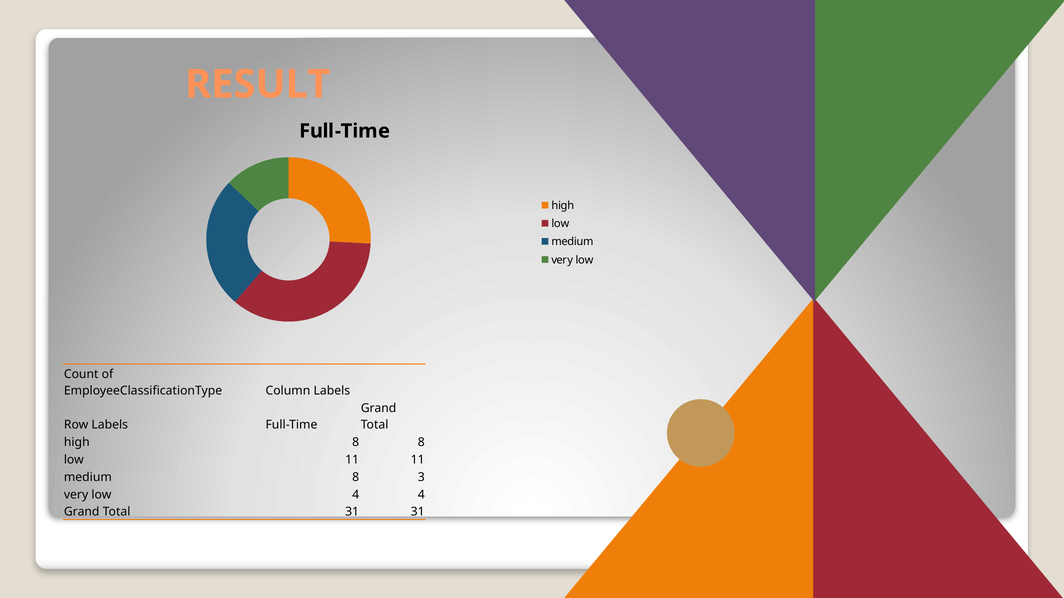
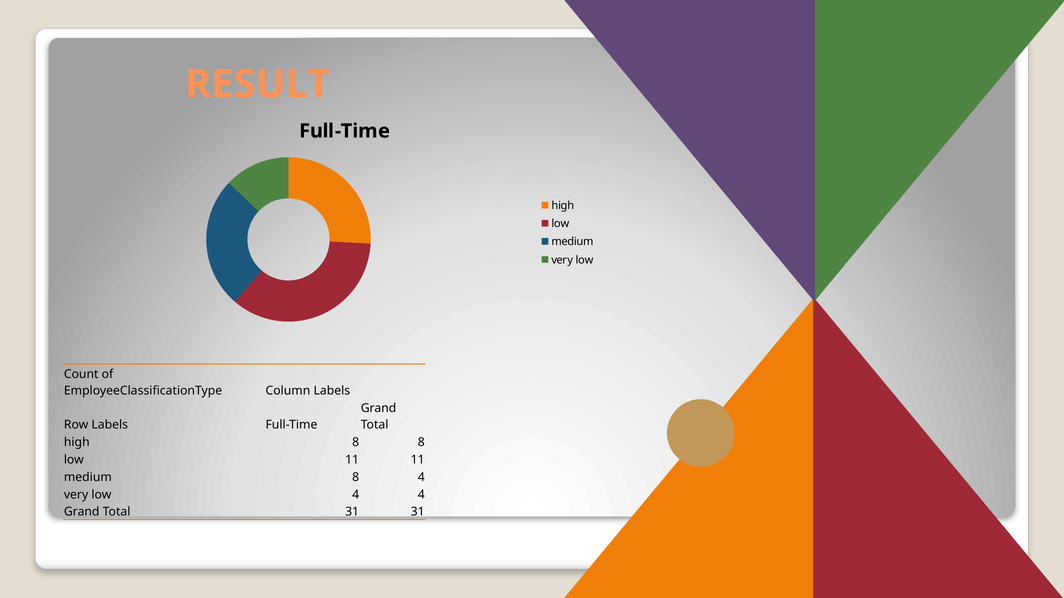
8 3: 3 -> 4 (421, 477)
